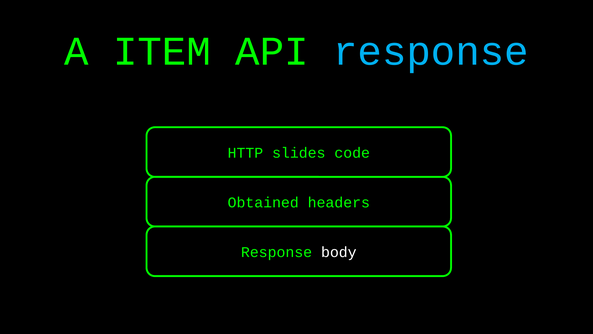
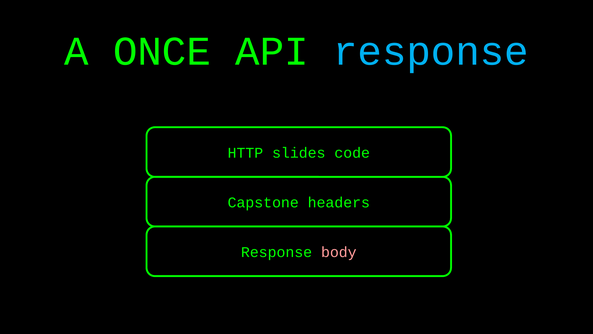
ITEM: ITEM -> ONCE (162, 51)
Obtained: Obtained -> Capstone (263, 202)
body colour: white -> pink (339, 252)
